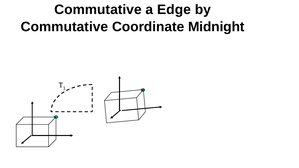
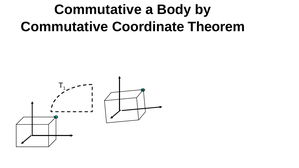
Edge: Edge -> Body (174, 10)
Midnight: Midnight -> Theorem (216, 27)
